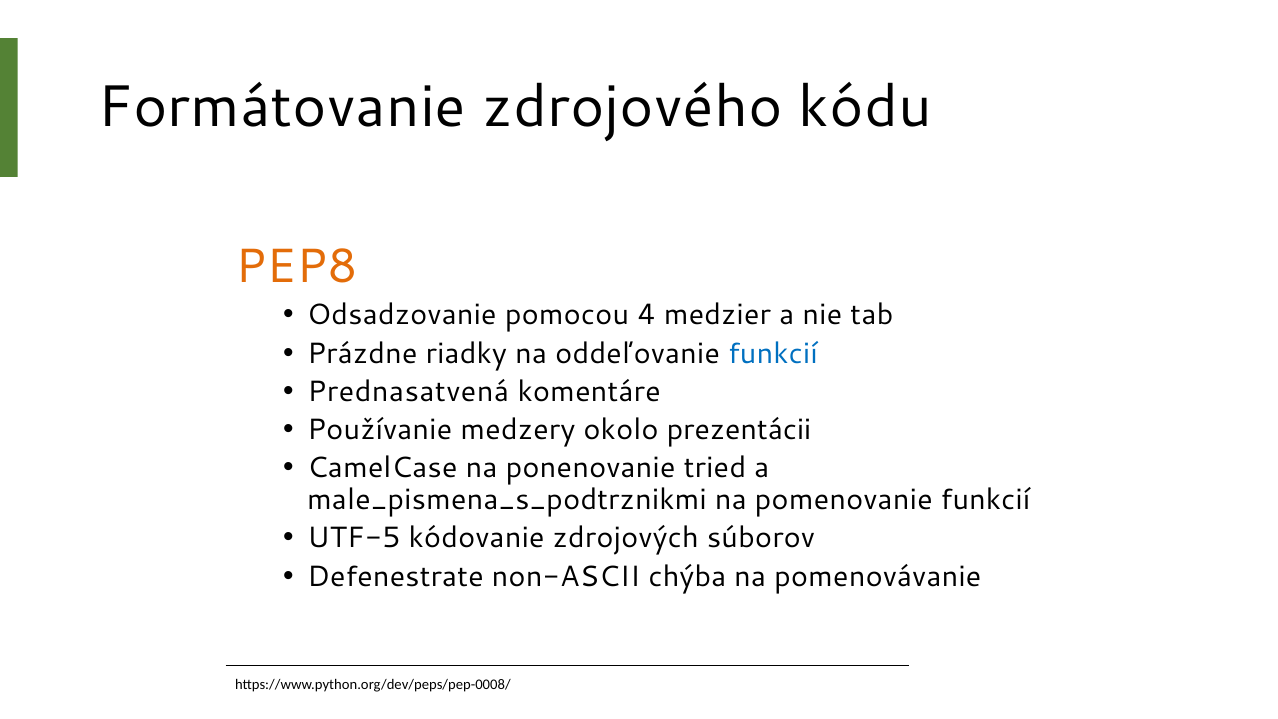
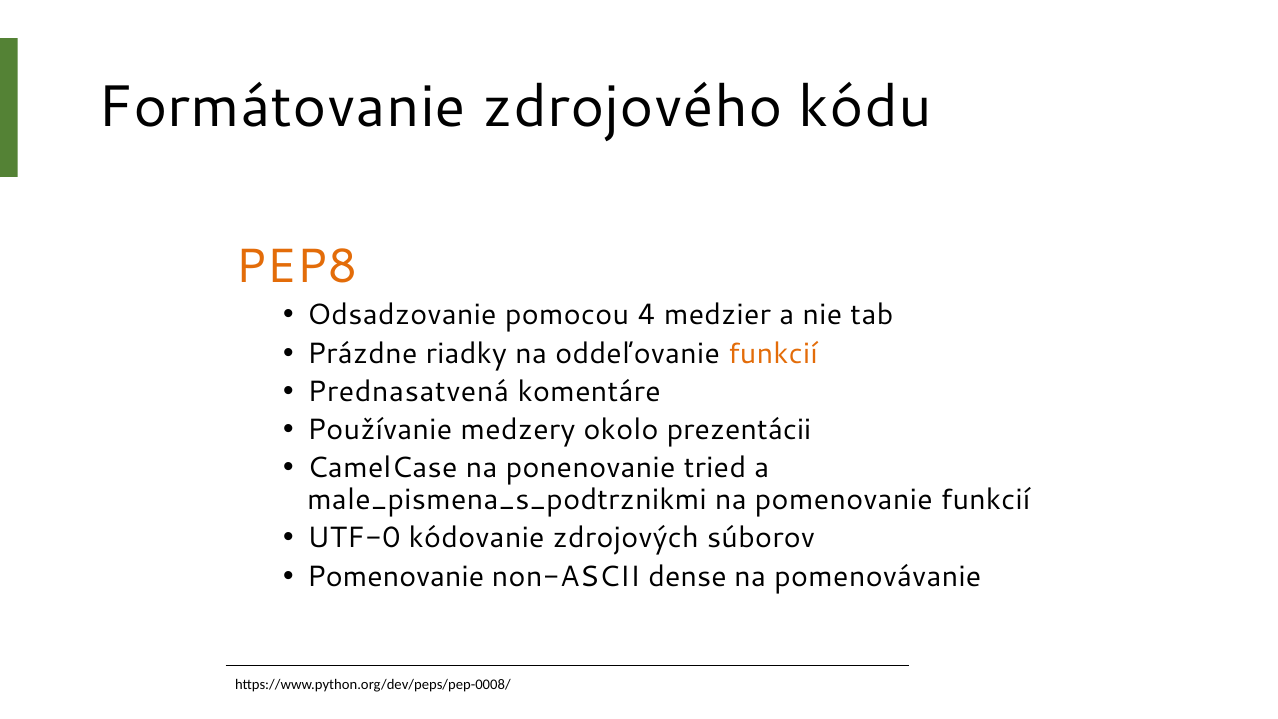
funkcií colour: blue -> orange (773, 353)
UTF-5: UTF-5 -> UTF-0 (354, 538)
Defenestrate: Defenestrate -> Pomenovanie (396, 576)
chýba: chýba -> dense (687, 576)
